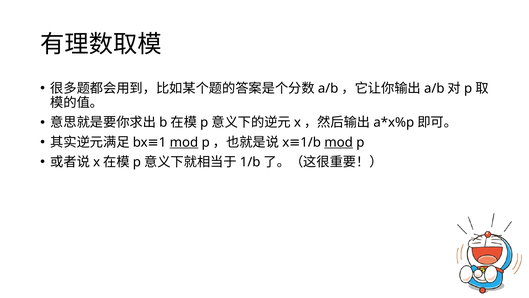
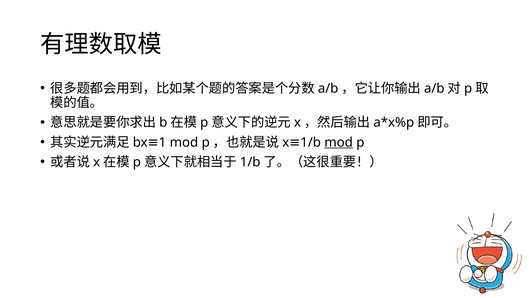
mod underline: present -> none (184, 142)
